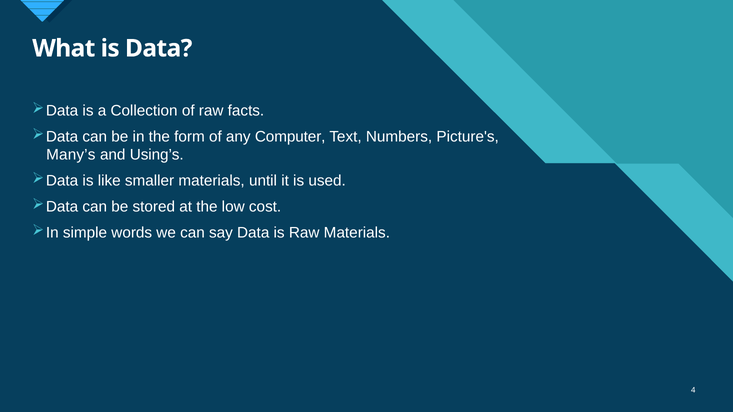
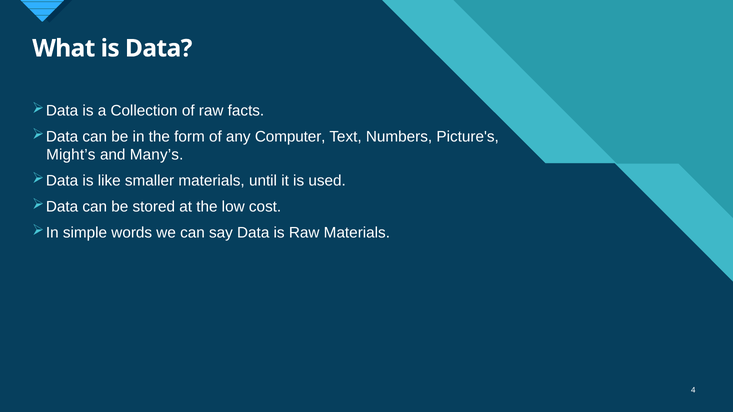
Many’s: Many’s -> Might’s (71, 155)
Using’s: Using’s -> Many’s (157, 155)
